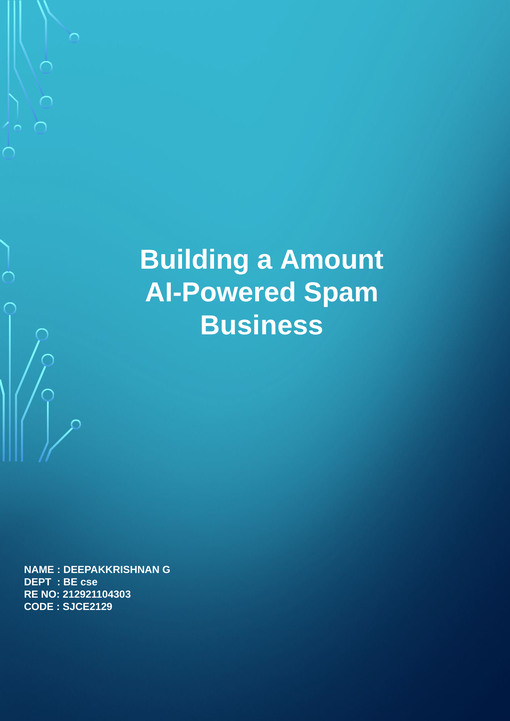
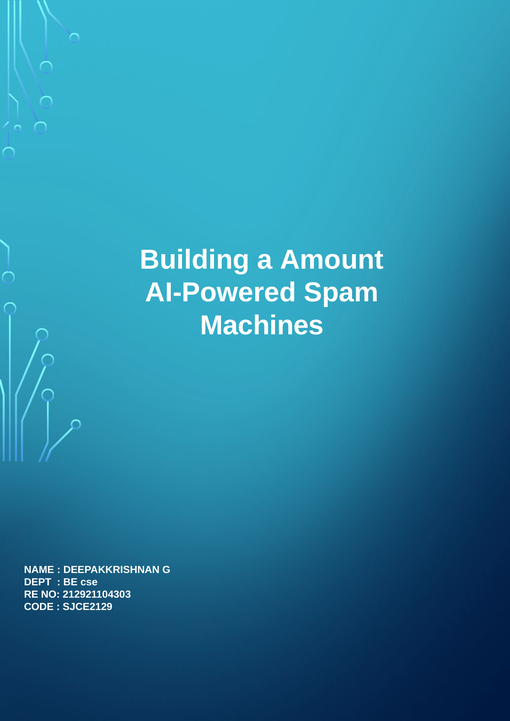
Business: Business -> Machines (262, 326)
